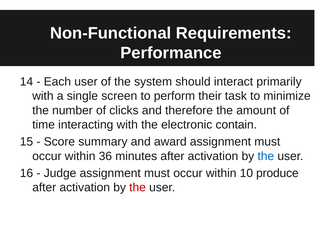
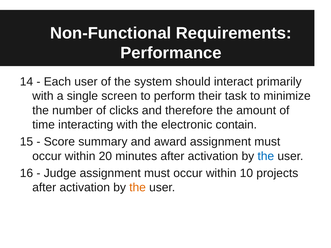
36: 36 -> 20 (105, 156)
produce: produce -> projects (277, 173)
the colour: red -> orange (138, 188)
